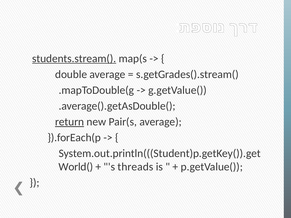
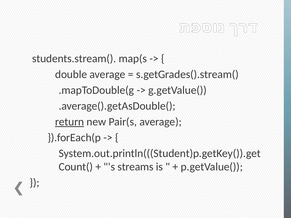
students.stream( underline: present -> none (74, 59)
World(: World( -> Count( (76, 167)
threads: threads -> streams (136, 167)
